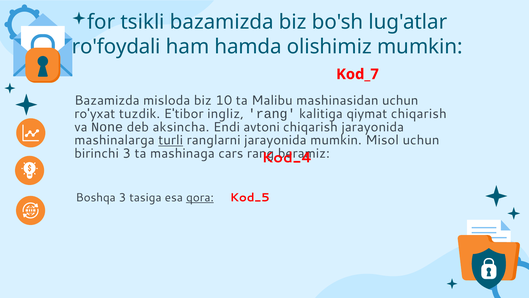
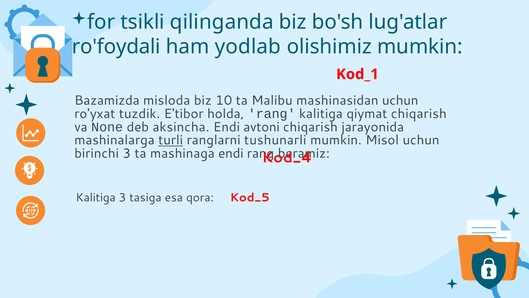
tsikli bazamizda: bazamizda -> qilinganda (222, 22)
hamda: hamda -> yodlab (248, 47)
Kod_7: Kod_7 -> Kod_1 (357, 74)
ingliz: ingliz -> holda (226, 114)
ranglarni jarayonida: jarayonida -> tushunarli (275, 140)
mashinaga cars: cars -> endi (231, 153)
Boshqa: Boshqa -> Kalitiga (96, 197)
qora underline: present -> none (200, 197)
